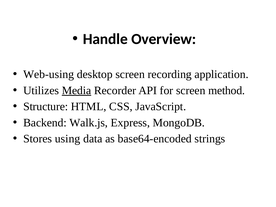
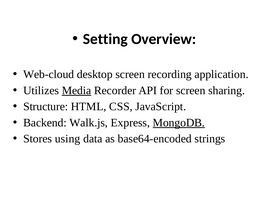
Handle: Handle -> Setting (105, 39)
Web-using: Web-using -> Web-cloud (49, 74)
method: method -> sharing (227, 90)
MongoDB underline: none -> present (179, 123)
